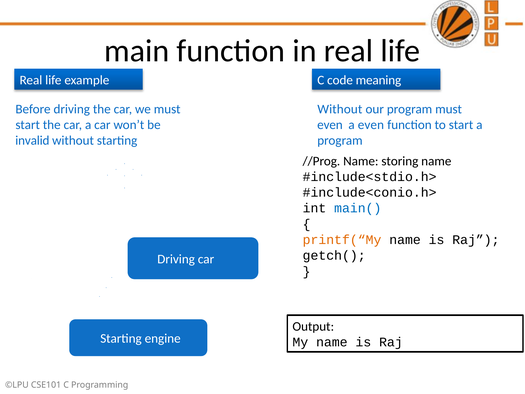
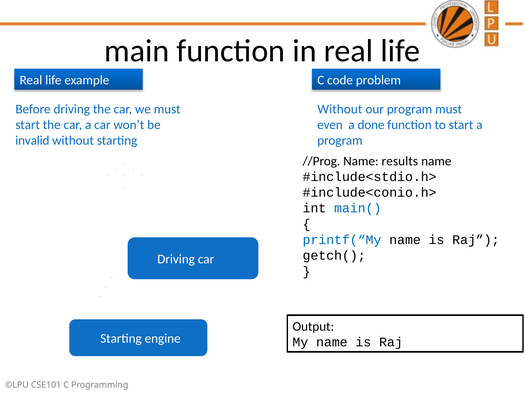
meaning: meaning -> problem (378, 80)
a even: even -> done (371, 125)
storing: storing -> results (400, 161)
printf(“My colour: orange -> blue (342, 240)
